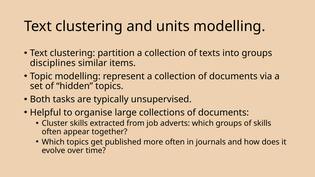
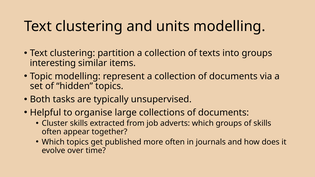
disciplines: disciplines -> interesting (53, 63)
